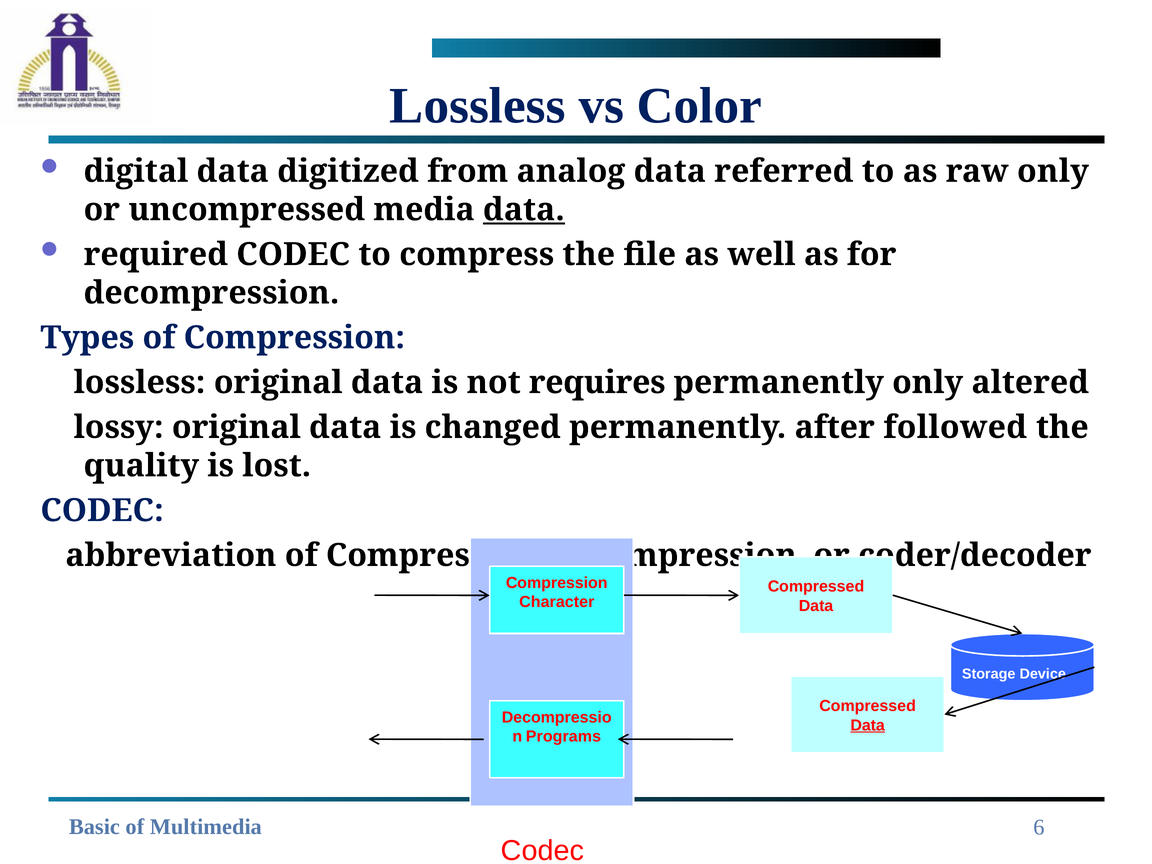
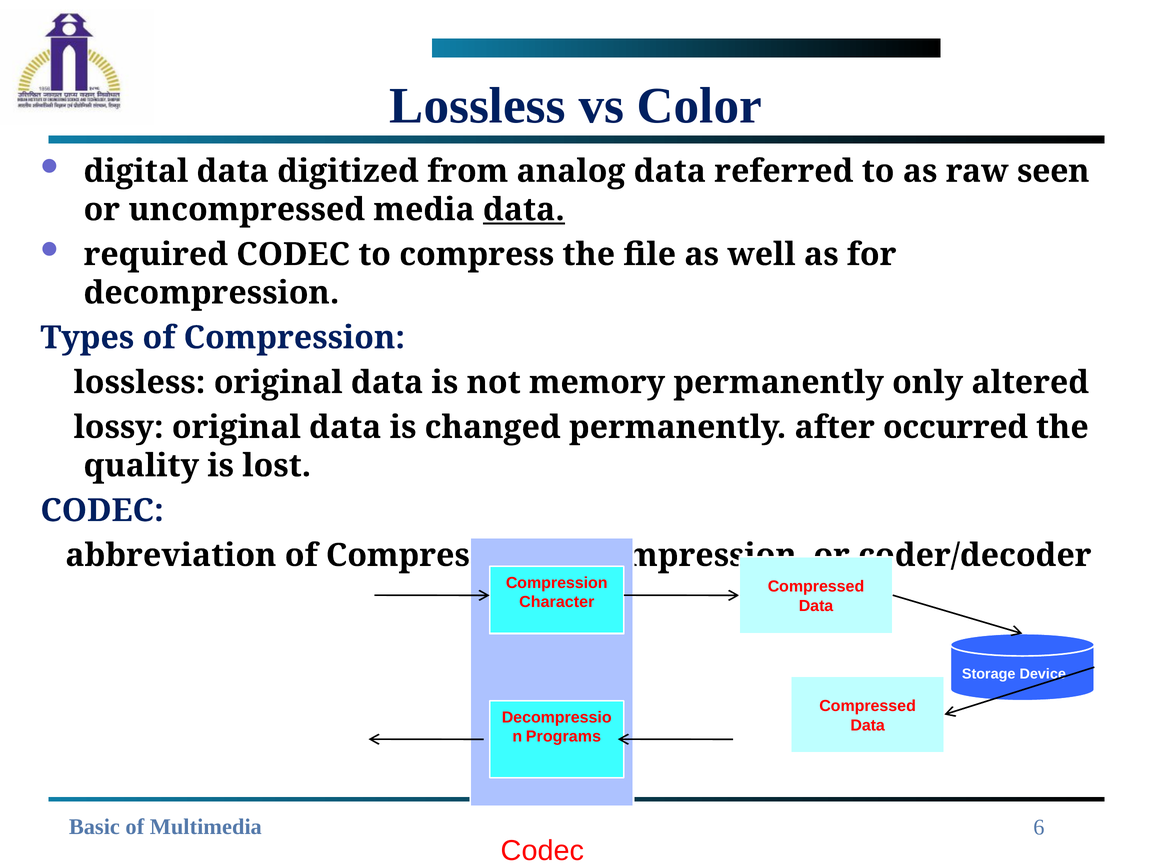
raw only: only -> seen (1053, 171)
requires: requires -> memory (597, 383)
followed: followed -> occurred (956, 427)
Data underline: present -> none (868, 725)
